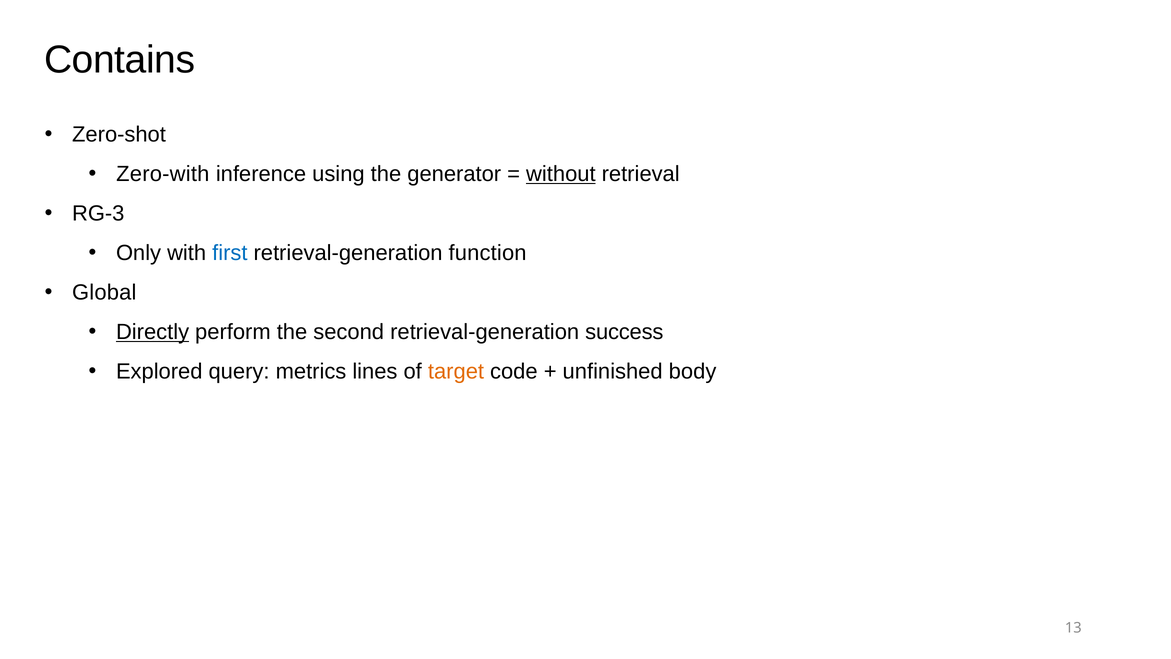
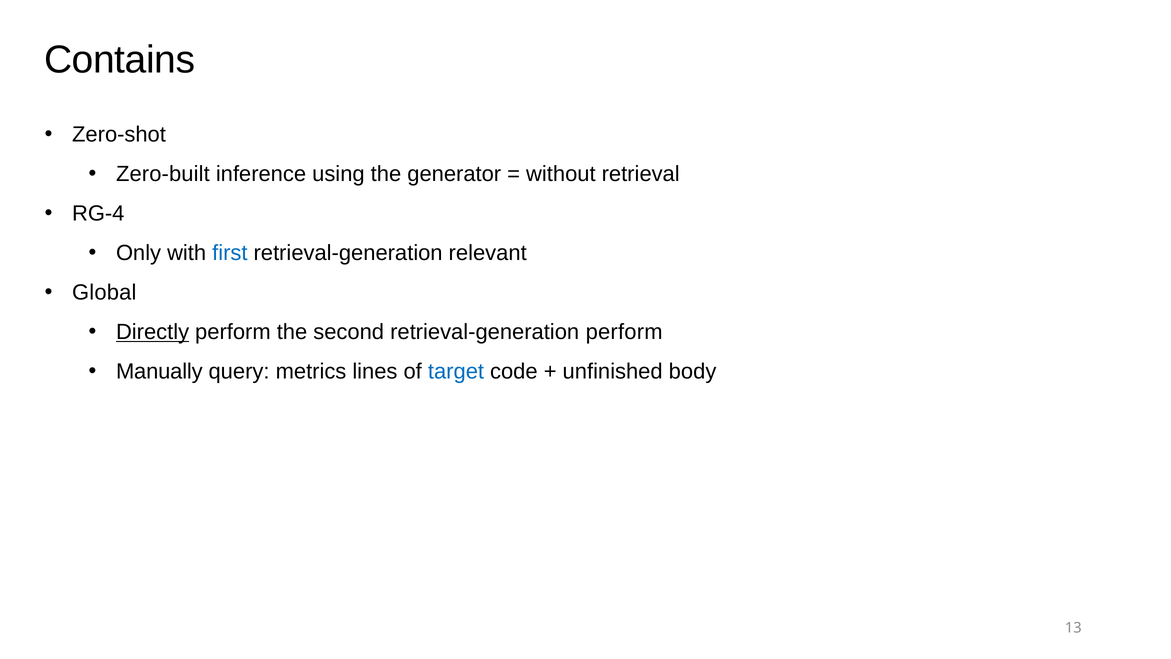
Zero-with: Zero-with -> Zero-built (163, 174)
without underline: present -> none (561, 174)
RG-3: RG-3 -> RG-4 (98, 213)
function: function -> relevant (488, 253)
retrieval-generation success: success -> perform (624, 332)
Explored: Explored -> Manually (159, 372)
target colour: orange -> blue (456, 372)
